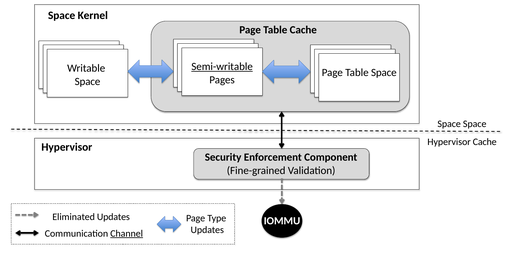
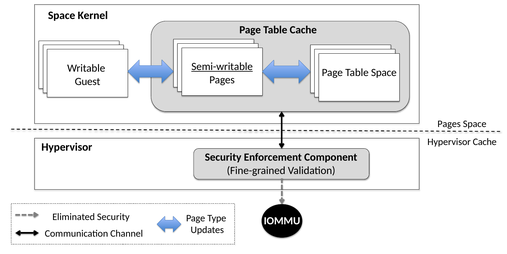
Space: Space -> Guest (88, 81)
Space: Space -> Pages (449, 124)
Eliminated Updates: Updates -> Security (113, 216)
Channel underline: present -> none (127, 233)
